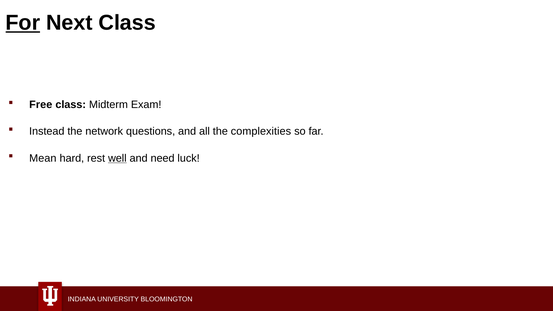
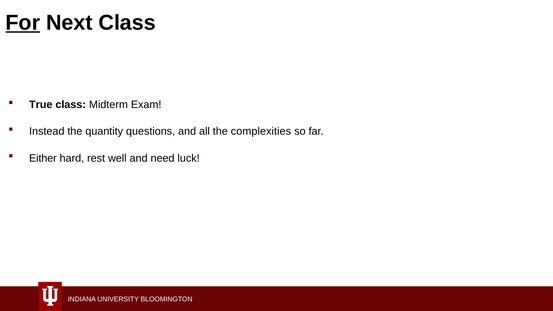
Free: Free -> True (41, 105)
network: network -> quantity (104, 131)
Mean: Mean -> Either (43, 158)
well underline: present -> none (117, 158)
